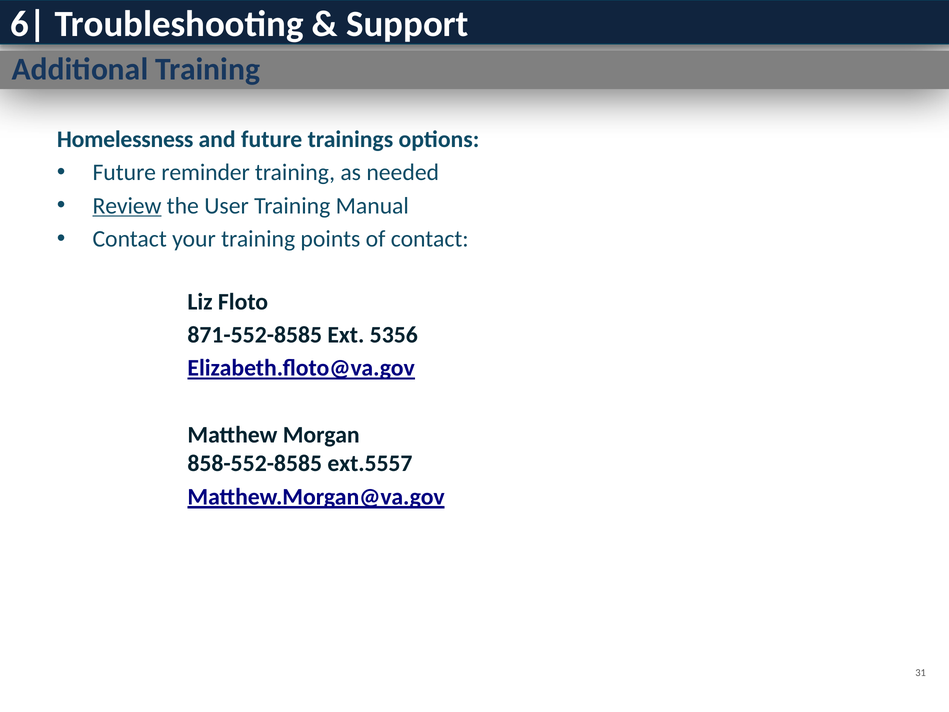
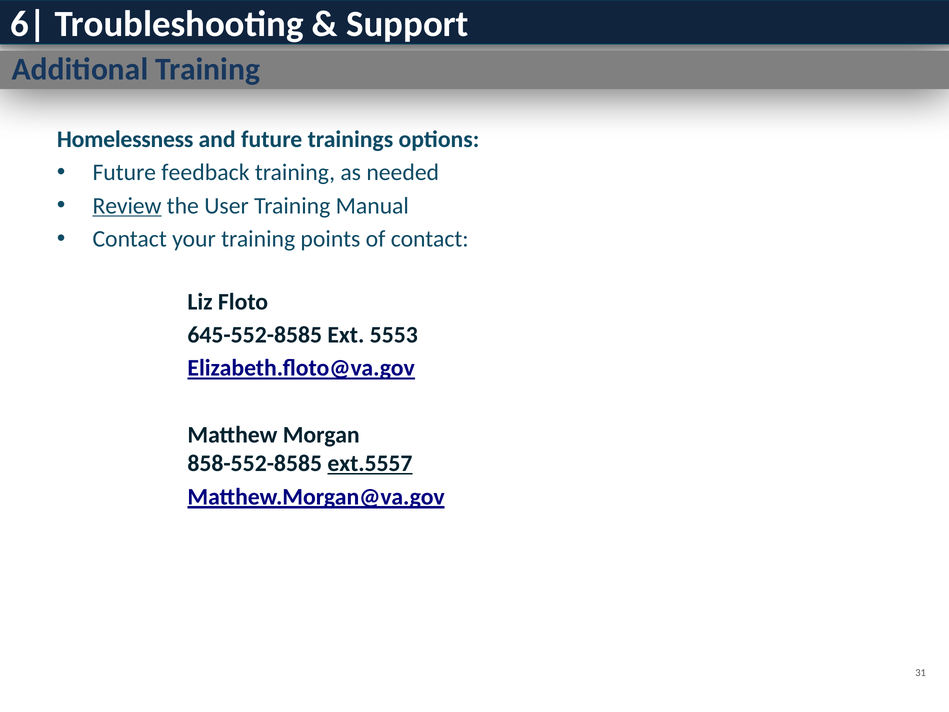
reminder: reminder -> feedback (205, 172)
871-552-8585: 871-552-8585 -> 645-552-8585 (255, 335)
5356: 5356 -> 5553 (394, 335)
ext.5557 underline: none -> present (370, 463)
